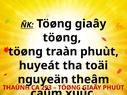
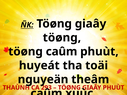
töøng traàn: traàn -> caûm (62, 52)
